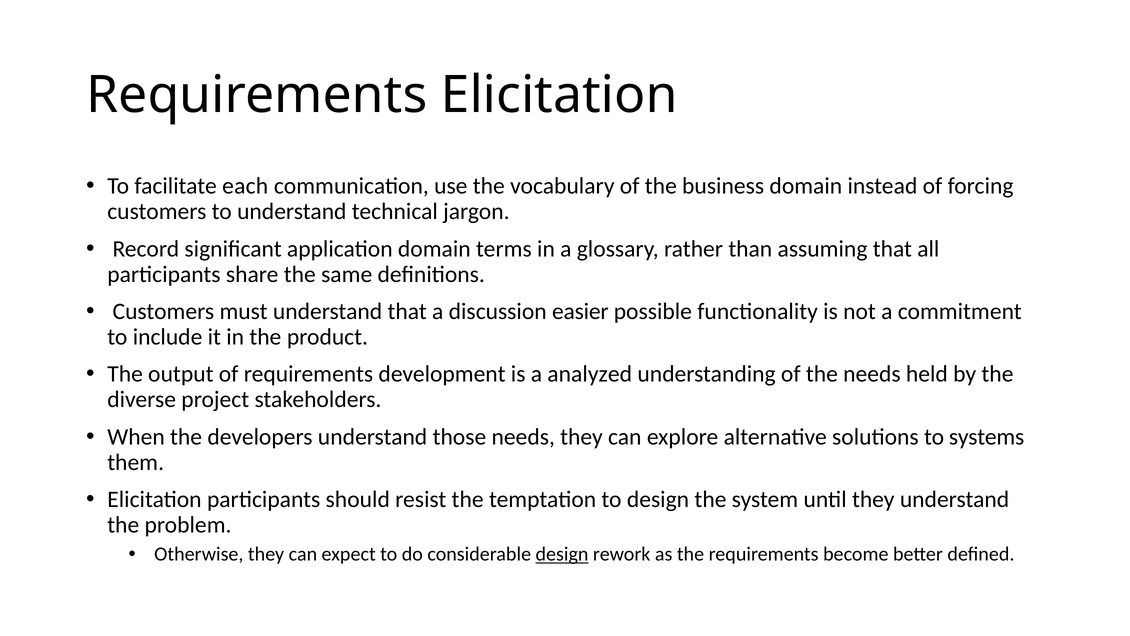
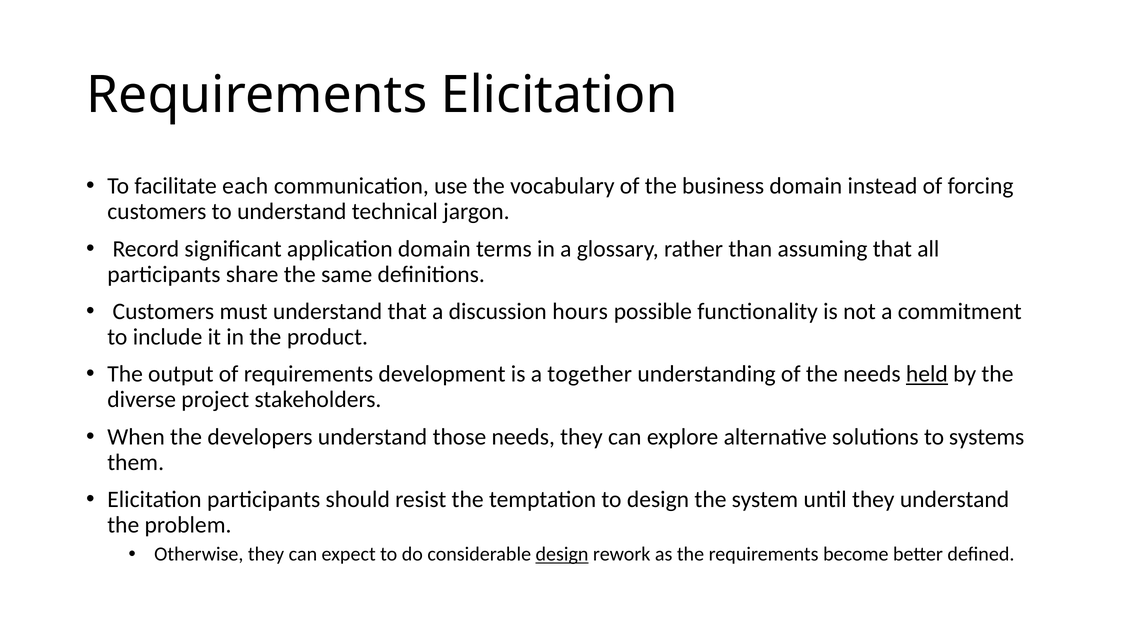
easier: easier -> hours (580, 311)
analyzed: analyzed -> together (590, 374)
held underline: none -> present (927, 374)
